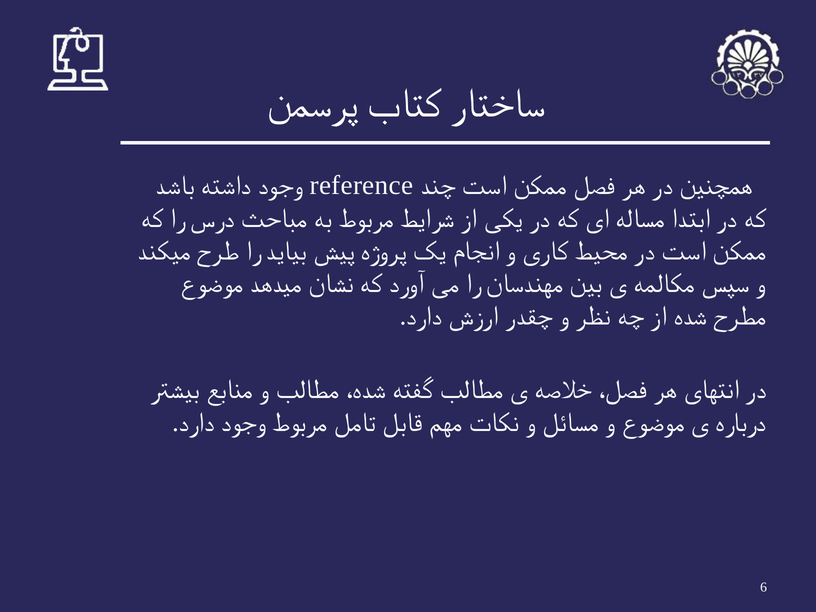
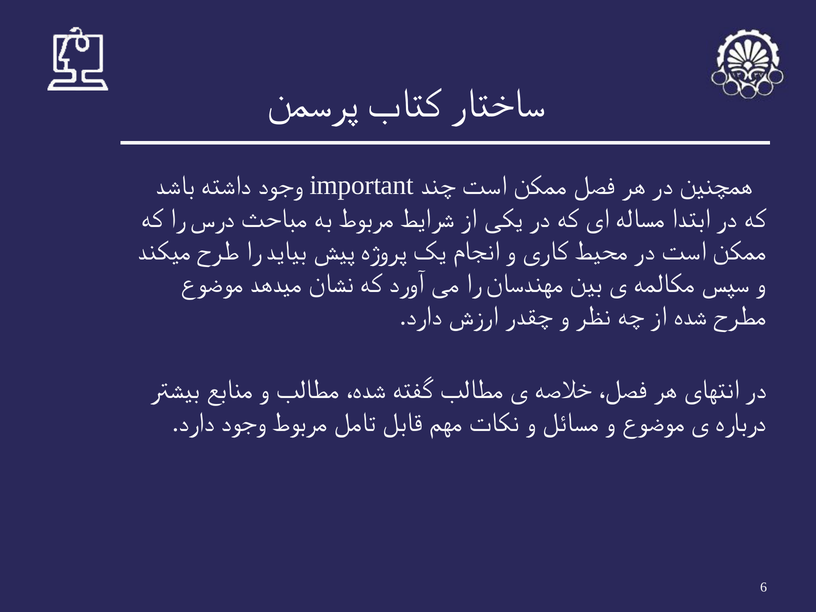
reference: reference -> important (362, 185)
